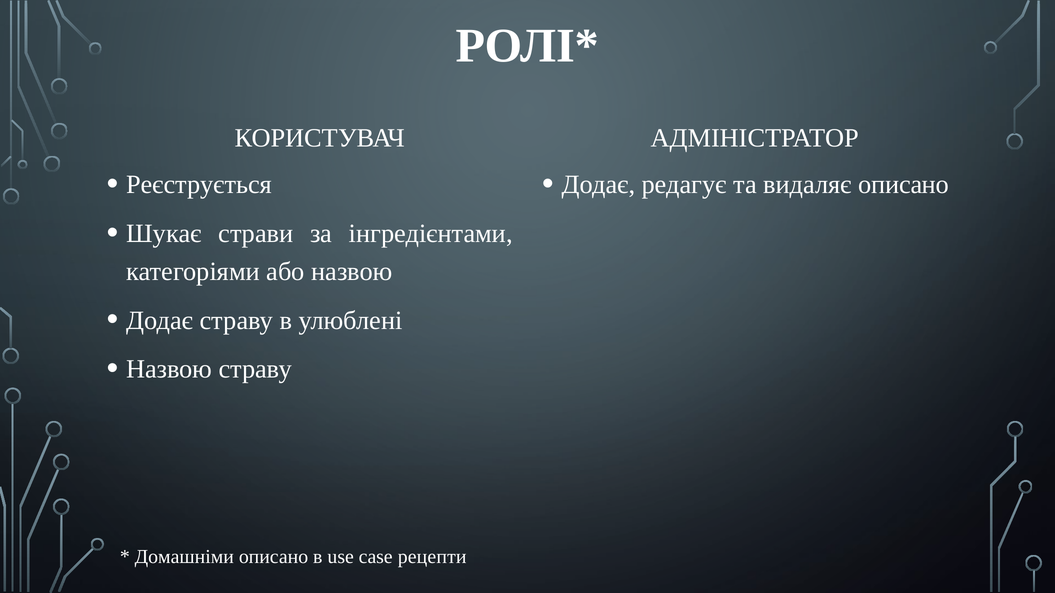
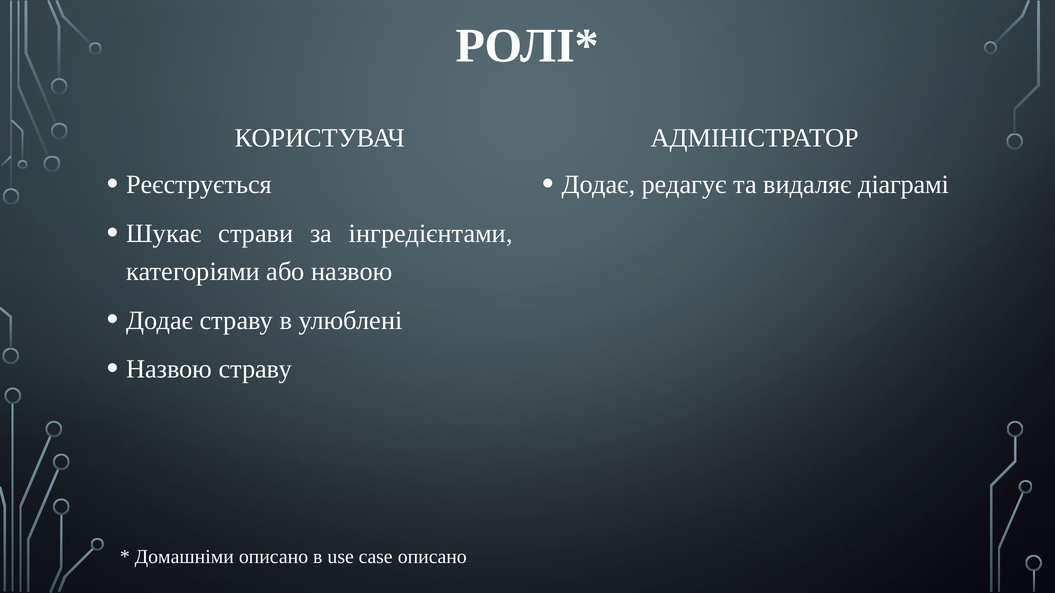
видаляє описано: описано -> діаграмі (904, 185)
case рецепти: рецепти -> описано (432, 557)
